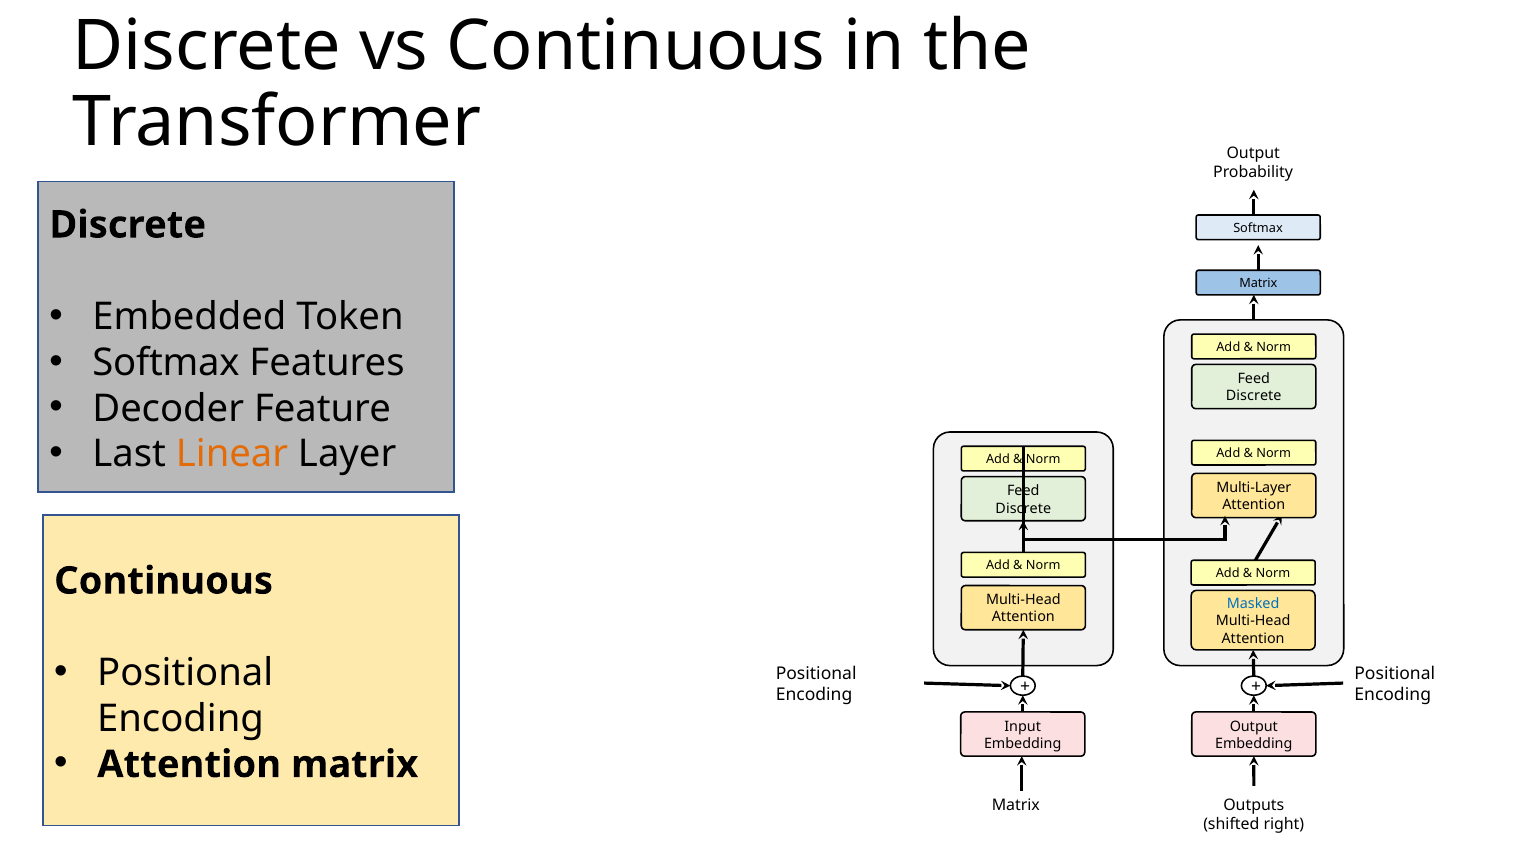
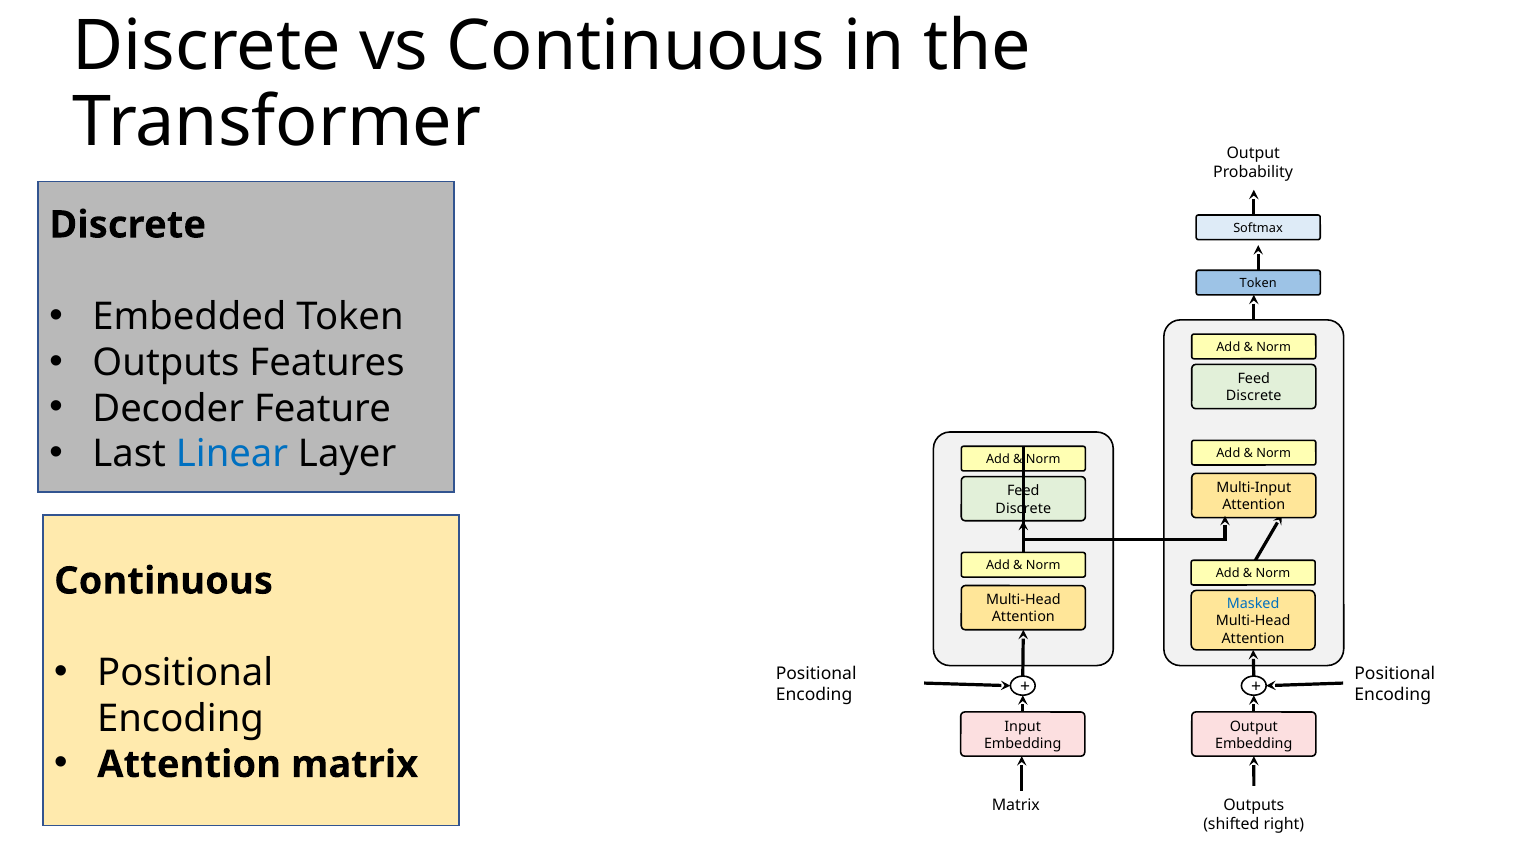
Matrix: Matrix -> Token (1258, 283)
Softmax: Softmax -> Outputs (166, 363)
Linear colour: orange -> blue (232, 454)
Multi-Layer: Multi-Layer -> Multi-Input (1254, 488)
